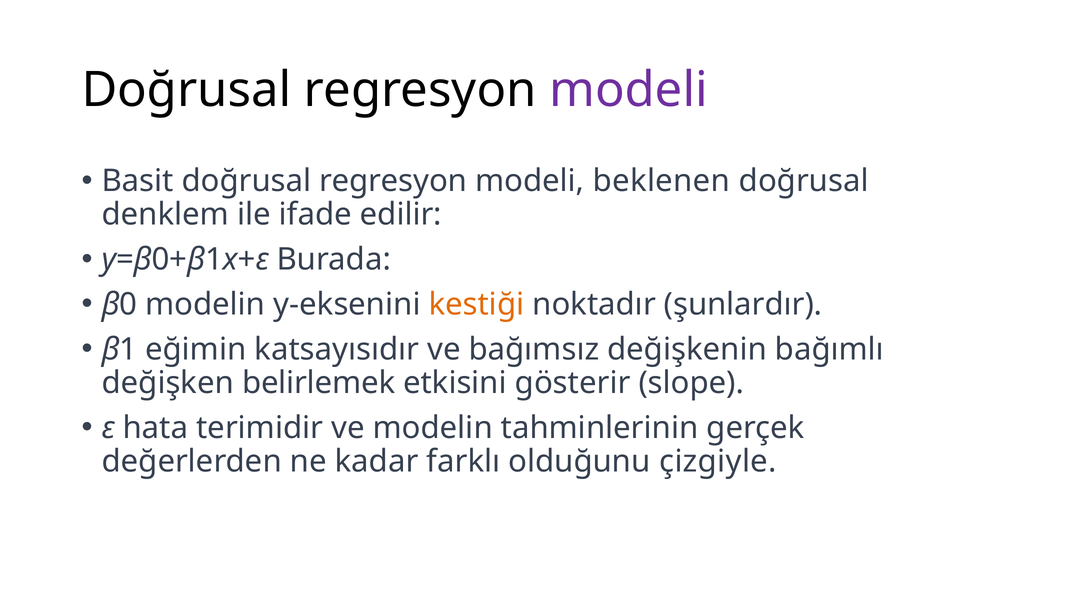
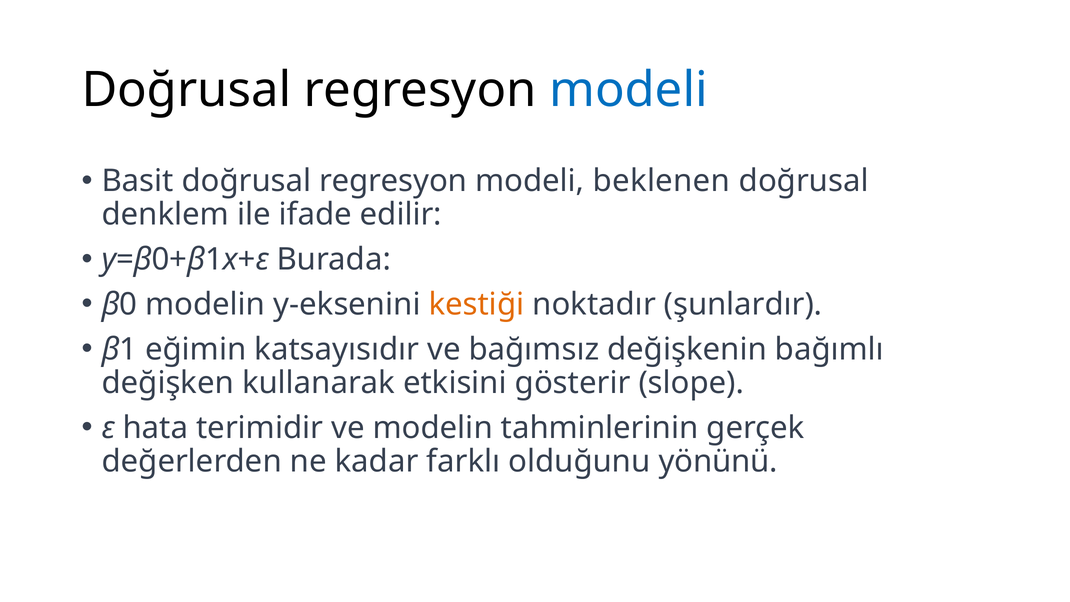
modeli colour: purple -> blue (629, 90)
belirlemek: belirlemek -> kullanarak (319, 383)
çizgiyle: çizgiyle -> yönünü (718, 461)
